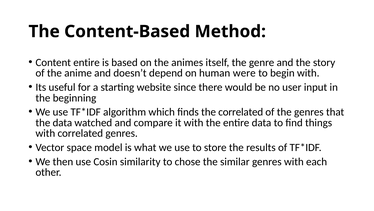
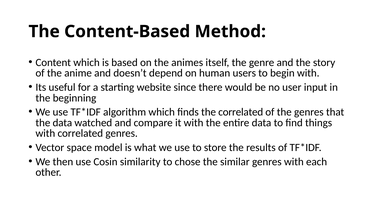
Content entire: entire -> which (87, 62)
were: were -> users (244, 73)
